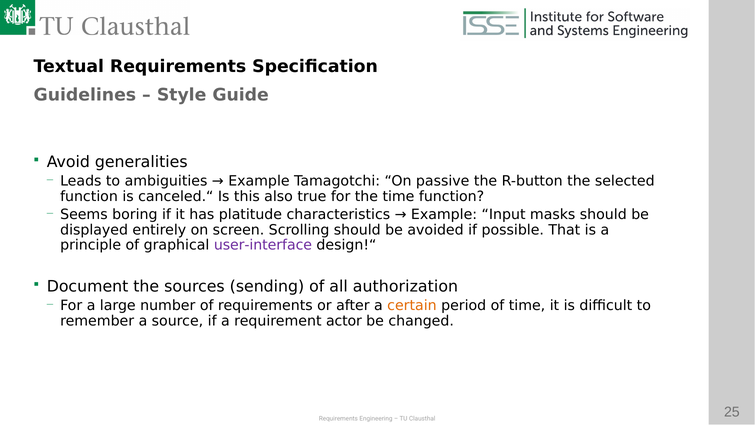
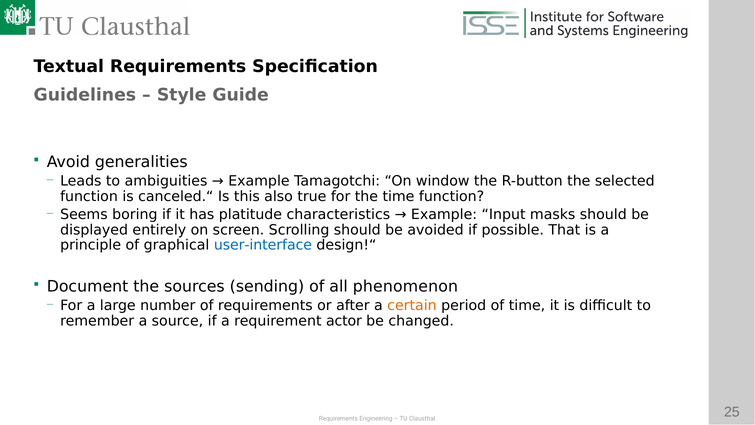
passive: passive -> window (443, 181)
user-interface colour: purple -> blue (263, 245)
authorization: authorization -> phenomenon (405, 286)
